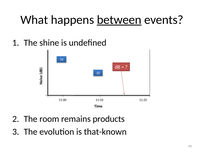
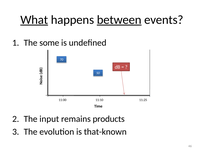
What underline: none -> present (34, 20)
shine: shine -> some (49, 43)
room: room -> input (49, 119)
